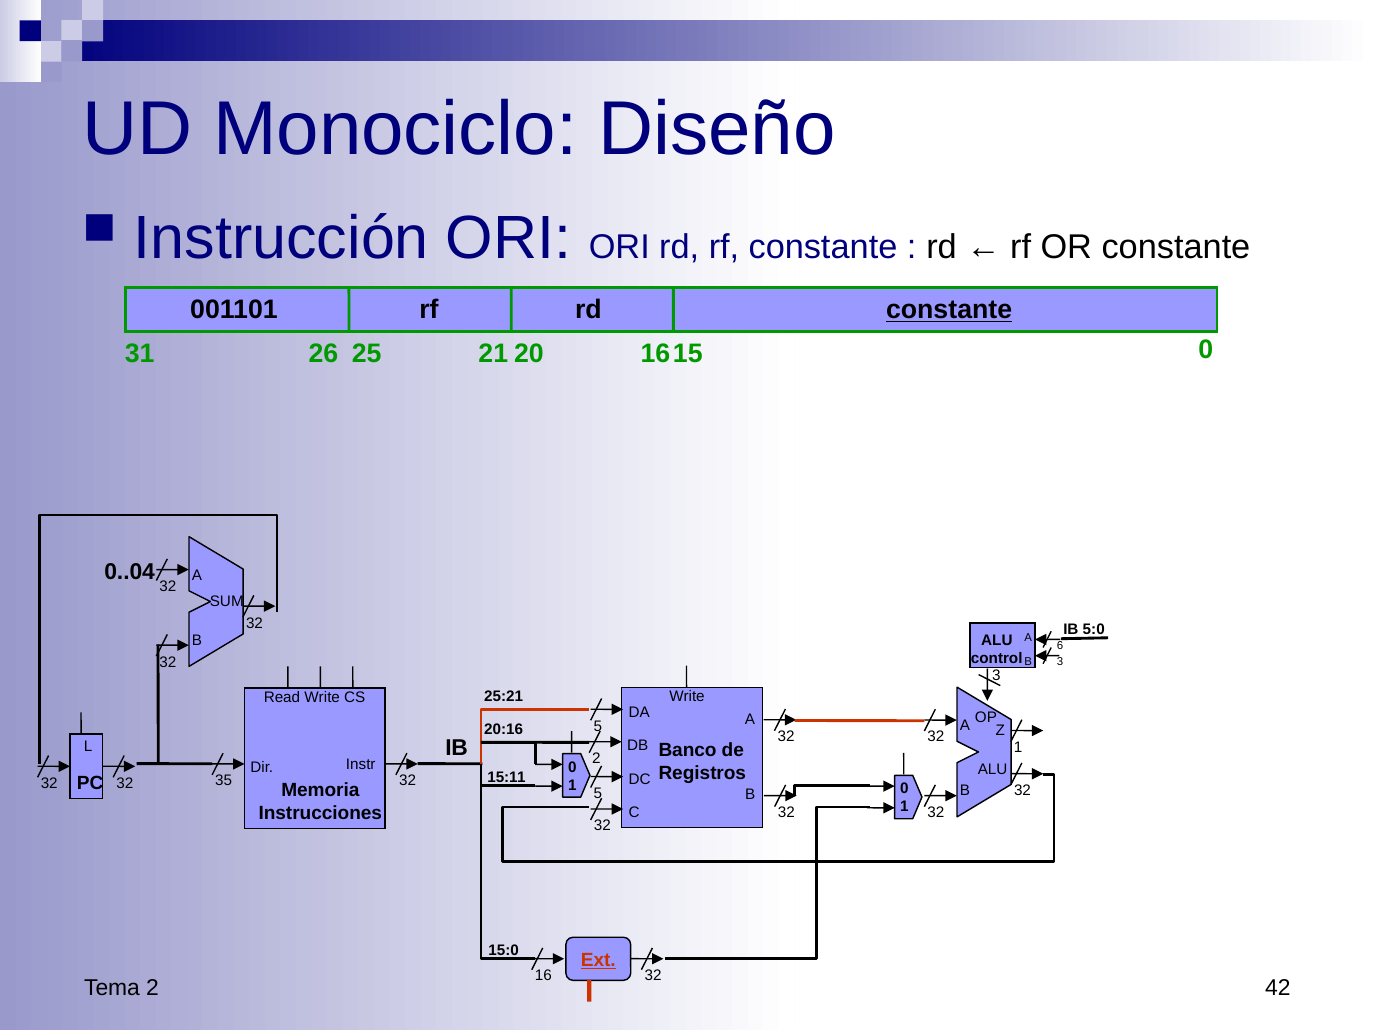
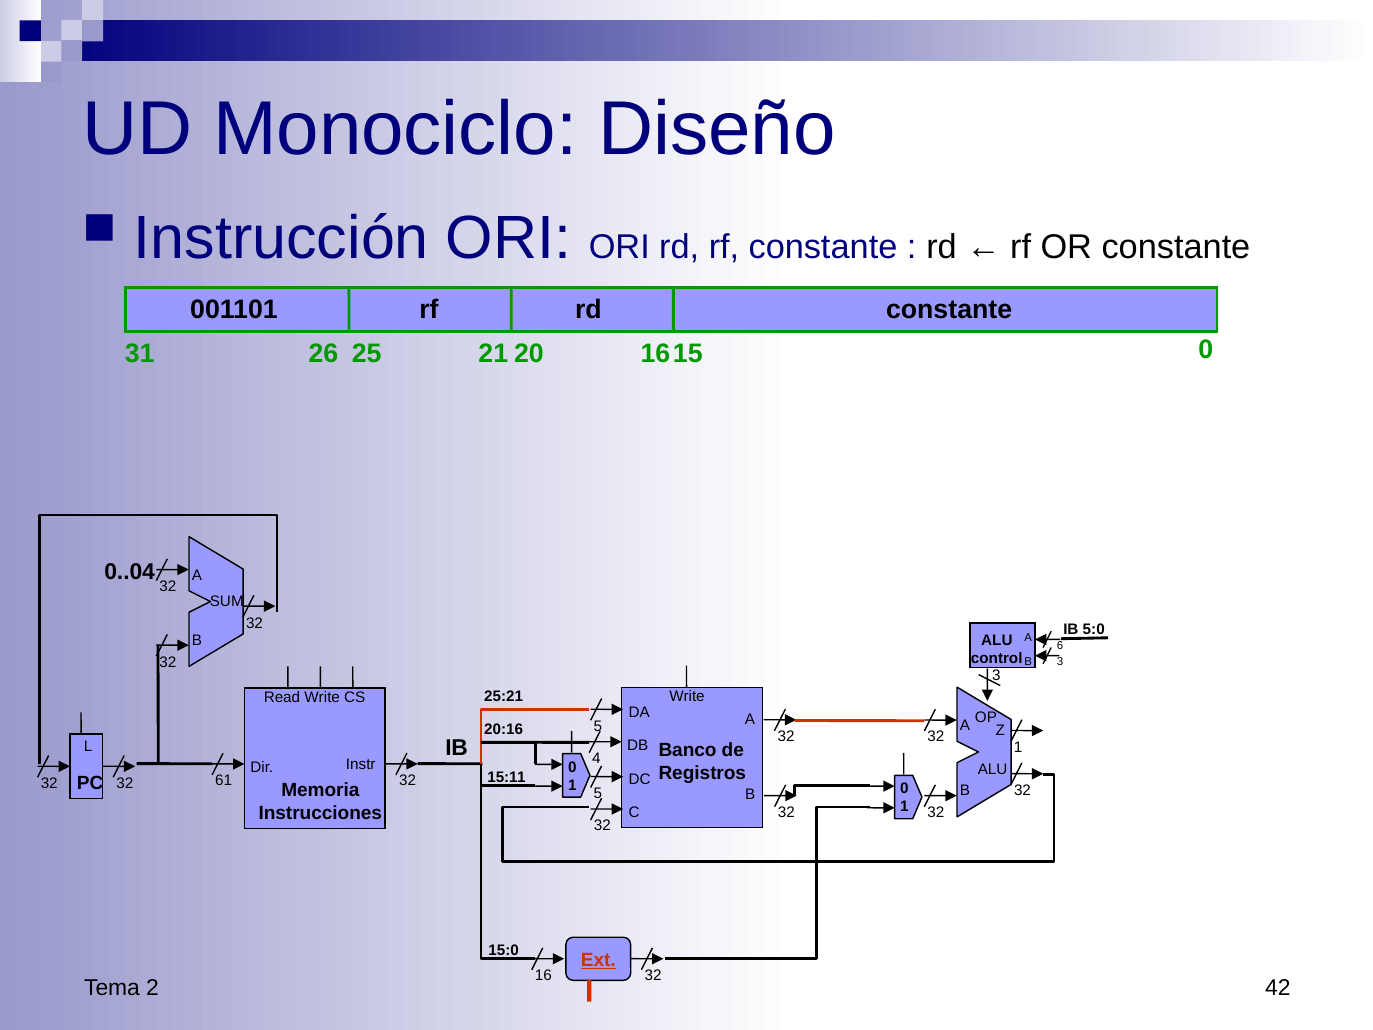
constante underline: present -> none (949, 310)
IB 2: 2 -> 4 (596, 758)
35: 35 -> 61 (224, 781)
